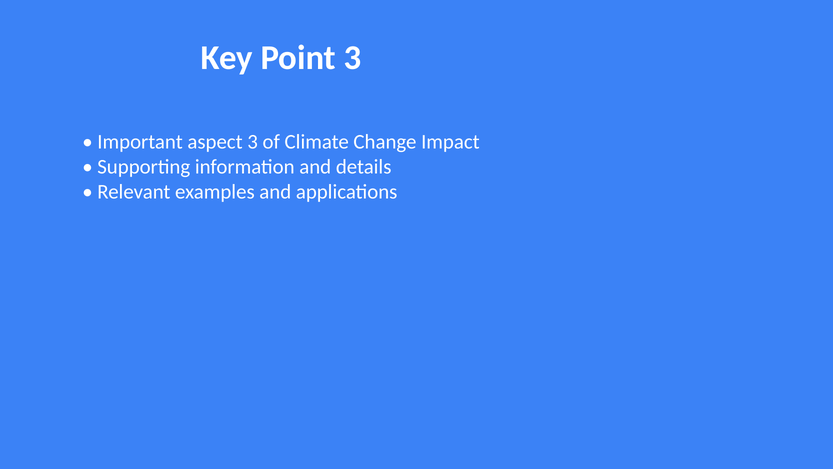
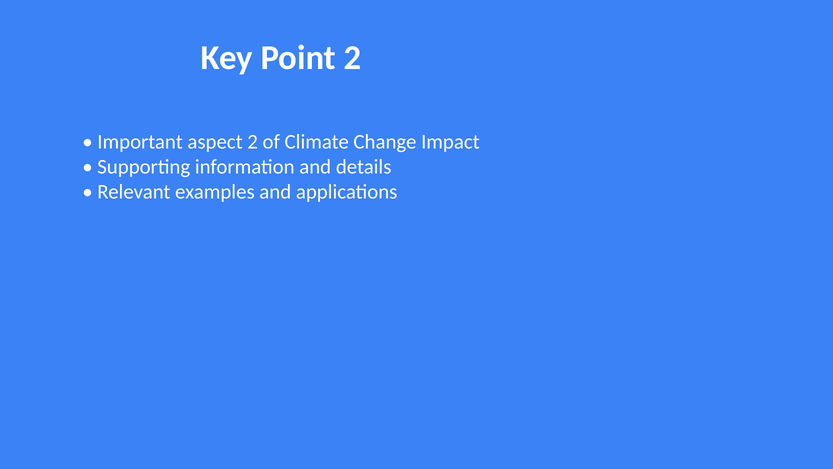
Point 3: 3 -> 2 (352, 58)
aspect 3: 3 -> 2 (253, 142)
